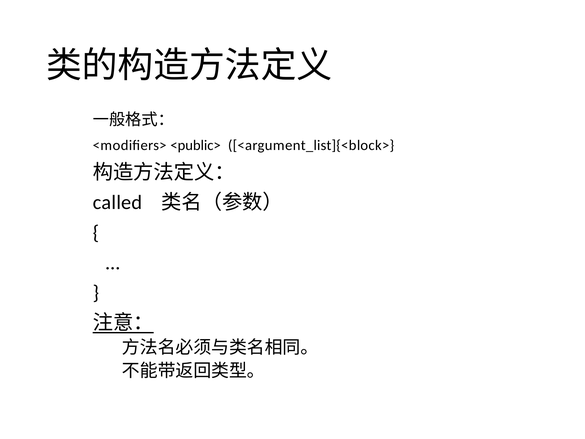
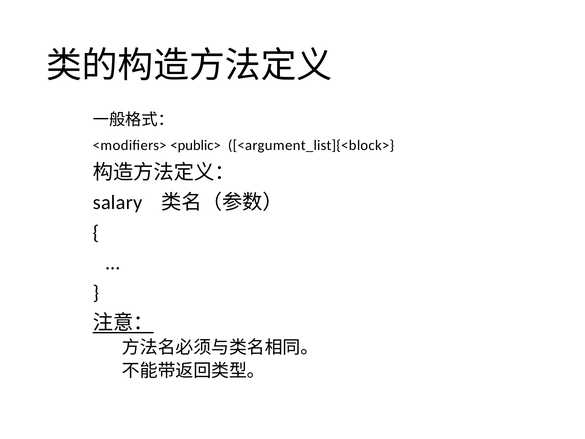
called: called -> salary (118, 202)
